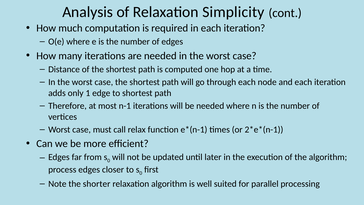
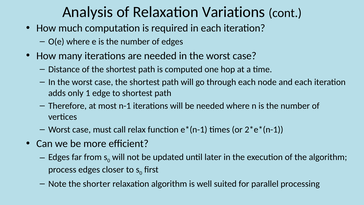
Simplicity: Simplicity -> Variations (233, 12)
